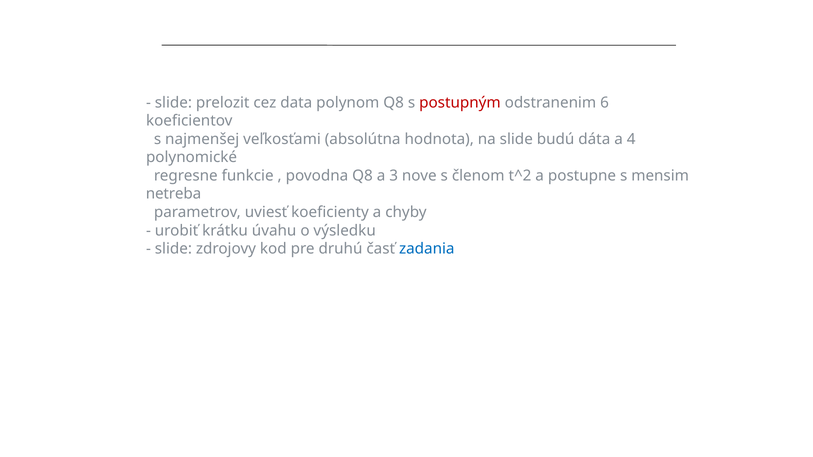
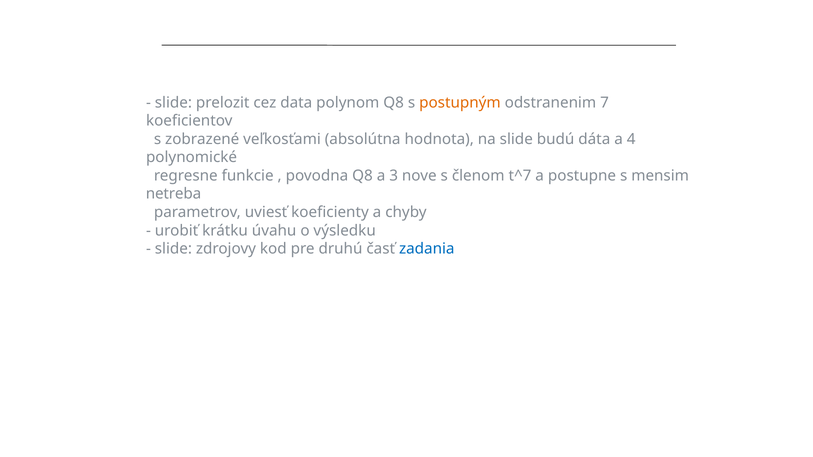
postupným colour: red -> orange (460, 103)
6: 6 -> 7 (604, 103)
najmenšej: najmenšej -> zobrazené (202, 139)
t^2: t^2 -> t^7 (520, 176)
